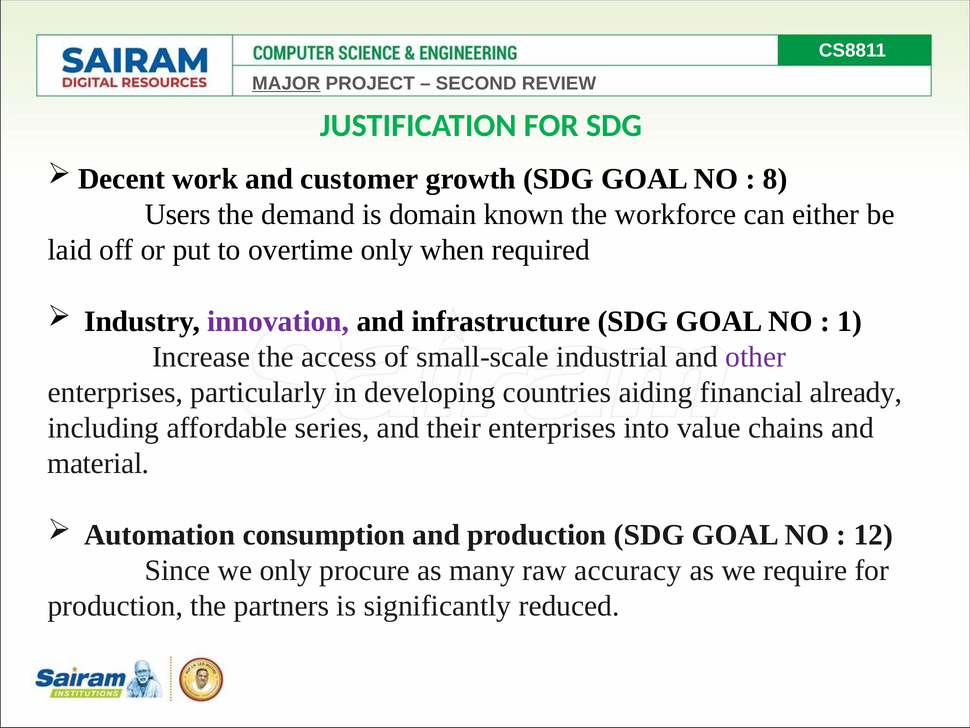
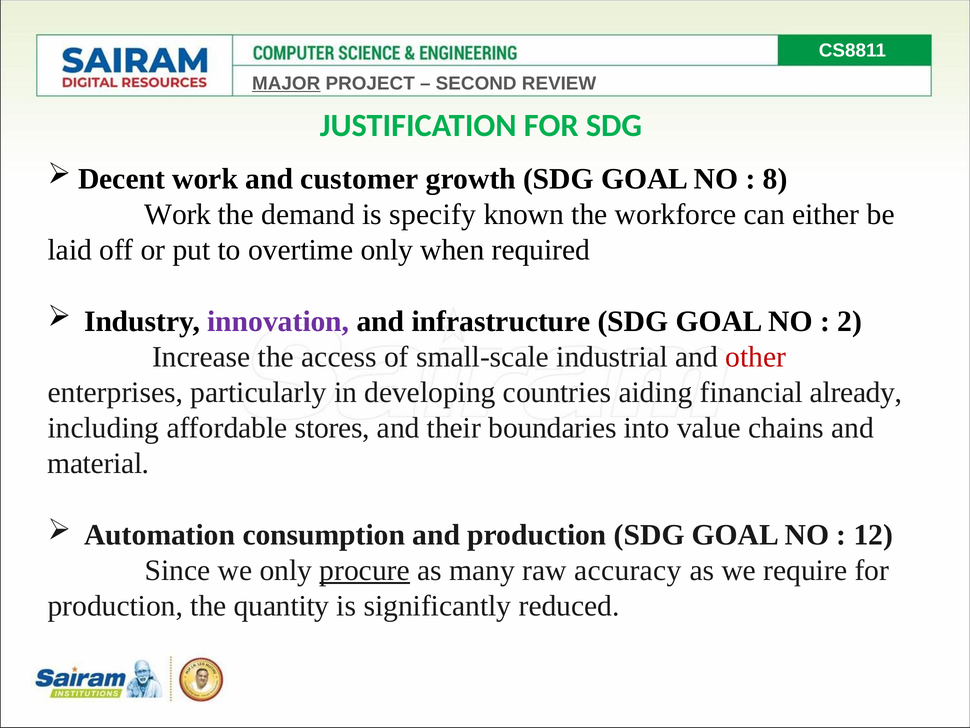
Users: Users -> Work (178, 214)
domain: domain -> specify (433, 214)
1: 1 -> 2 (850, 321)
other colour: purple -> red (756, 357)
series: series -> stores (332, 428)
their enterprises: enterprises -> boundaries (552, 428)
procure underline: none -> present (365, 570)
partners: partners -> quantity (282, 606)
